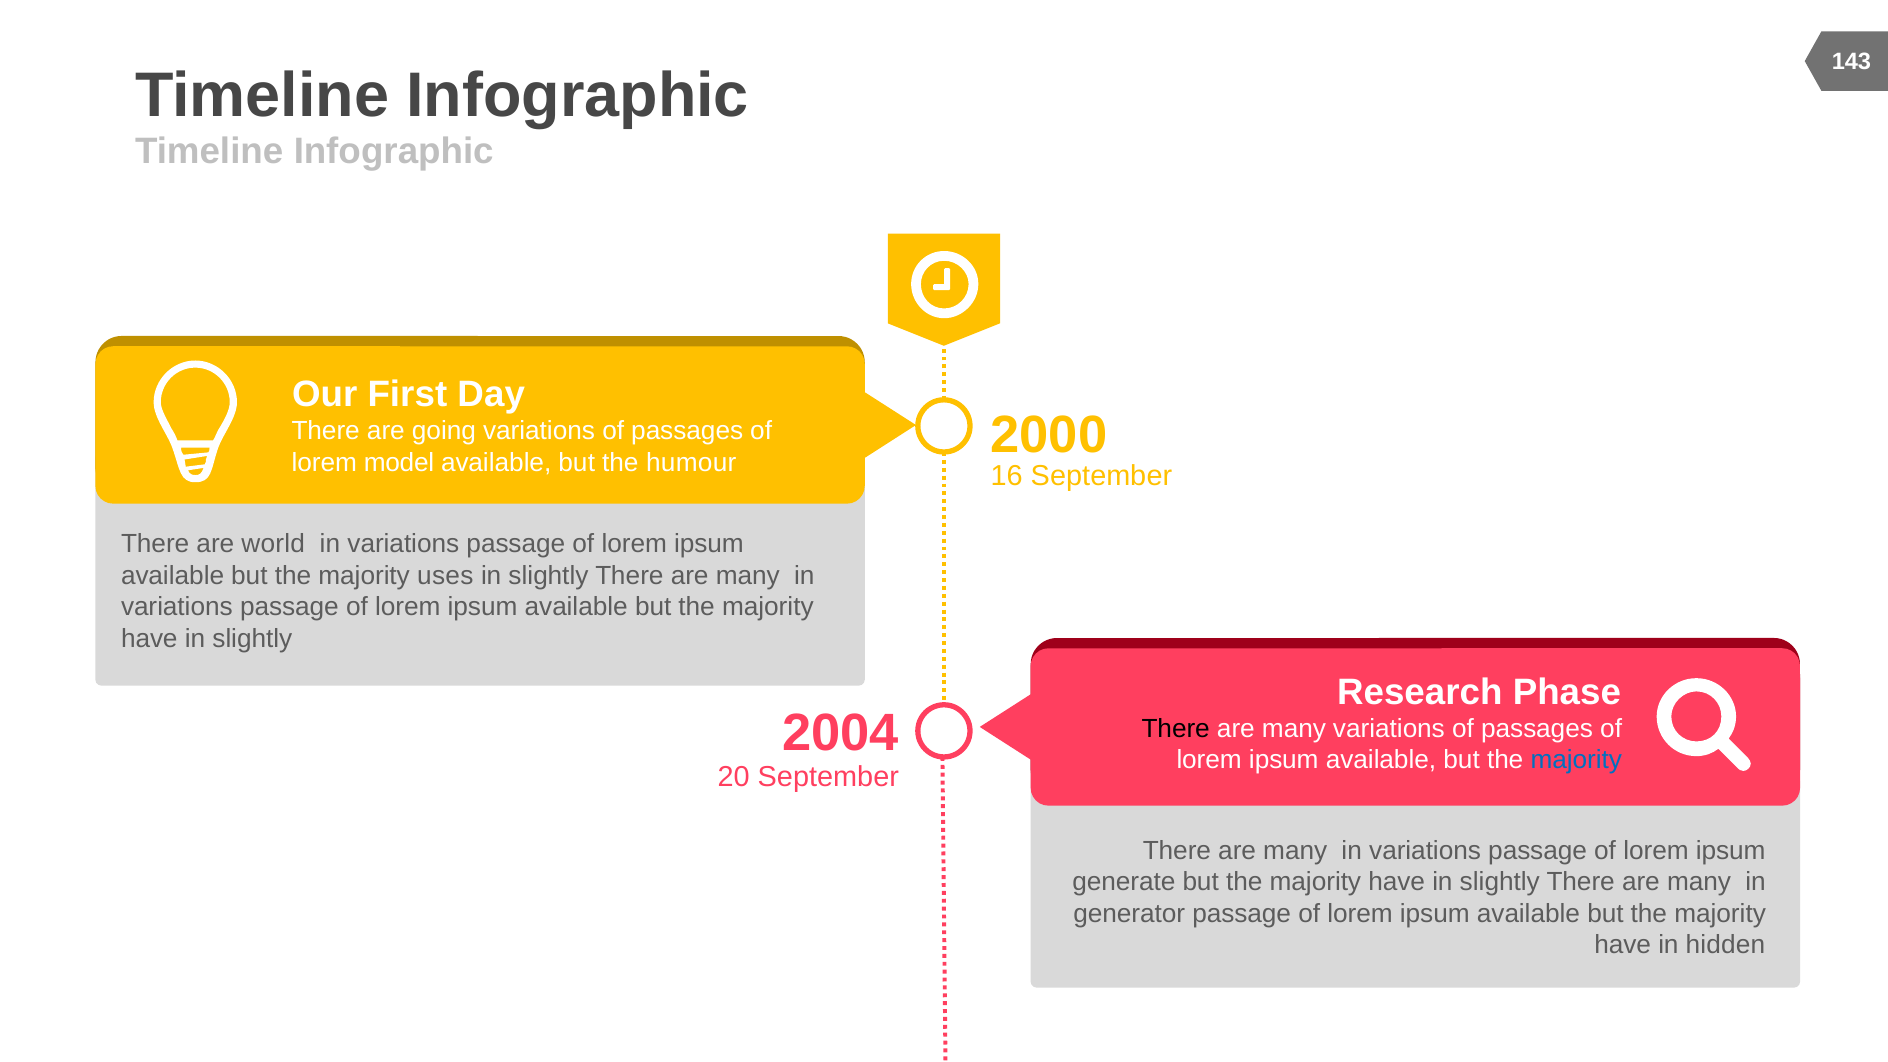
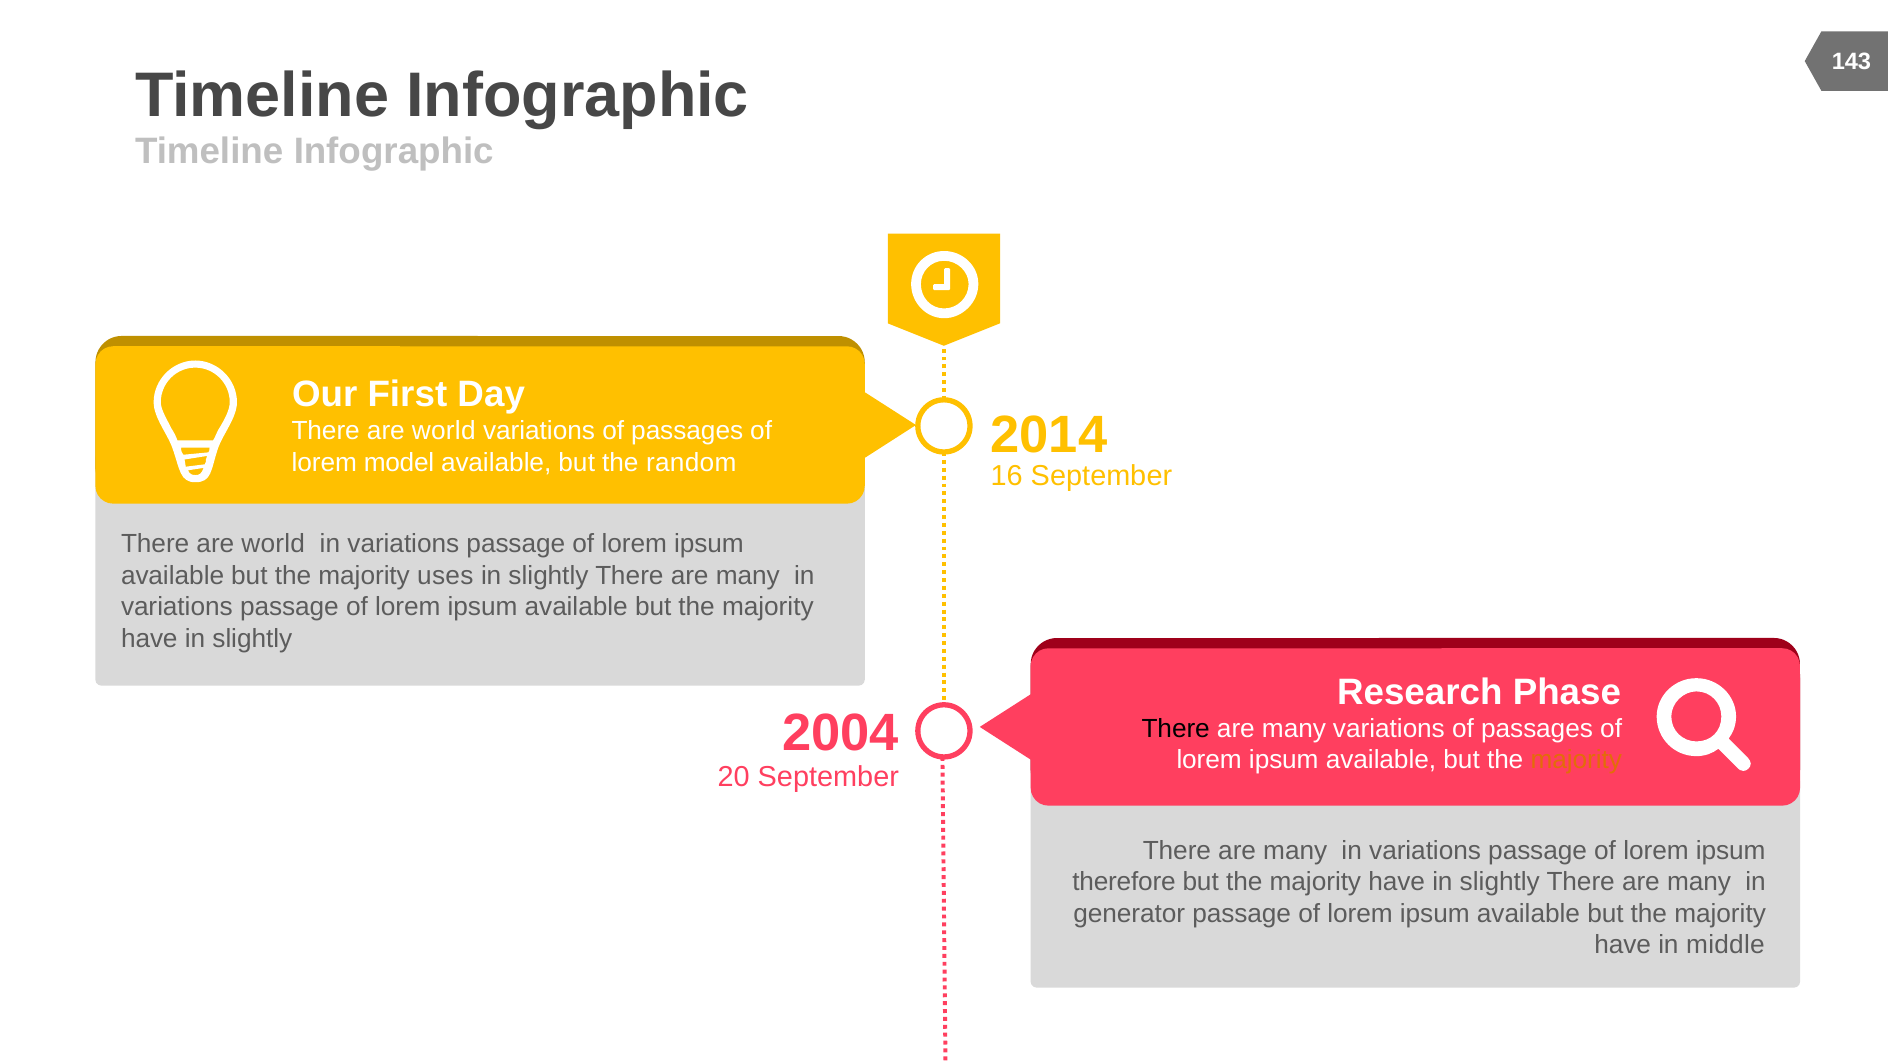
2000: 2000 -> 2014 (1049, 436)
going: going -> world (444, 431)
humour: humour -> random (691, 463)
majority colour: blue -> orange (1576, 760)
generate: generate -> therefore (1124, 882)
hidden: hidden -> middle (1725, 945)
